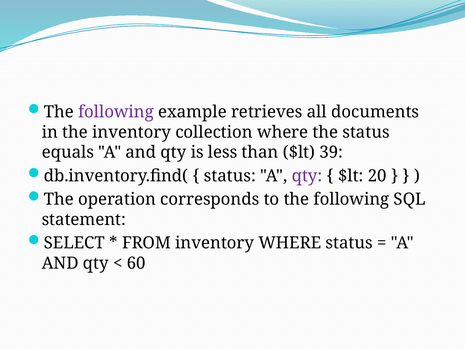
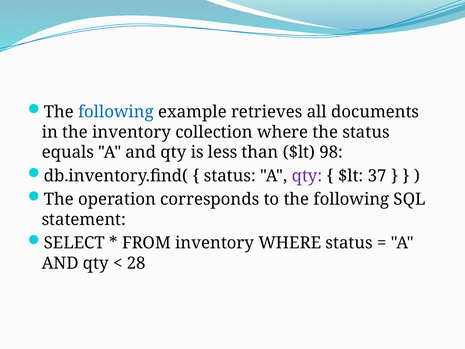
following colour: purple -> blue (116, 112)
39: 39 -> 98 (331, 152)
20: 20 -> 37 (377, 176)
60: 60 -> 28 (136, 263)
